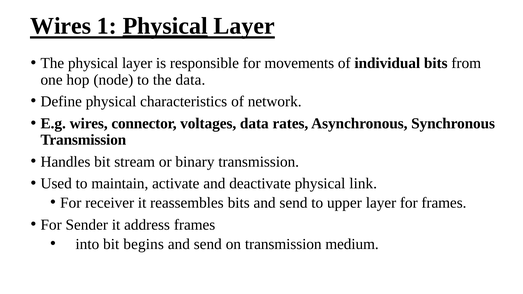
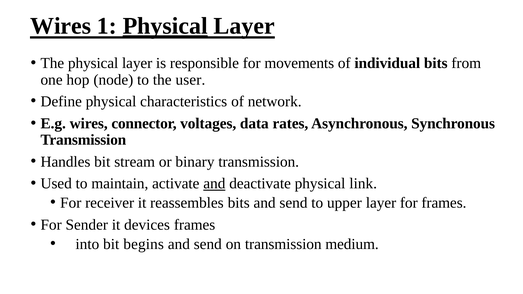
the data: data -> user (190, 80)
and underline: none -> present (214, 184)
address: address -> devices (147, 225)
